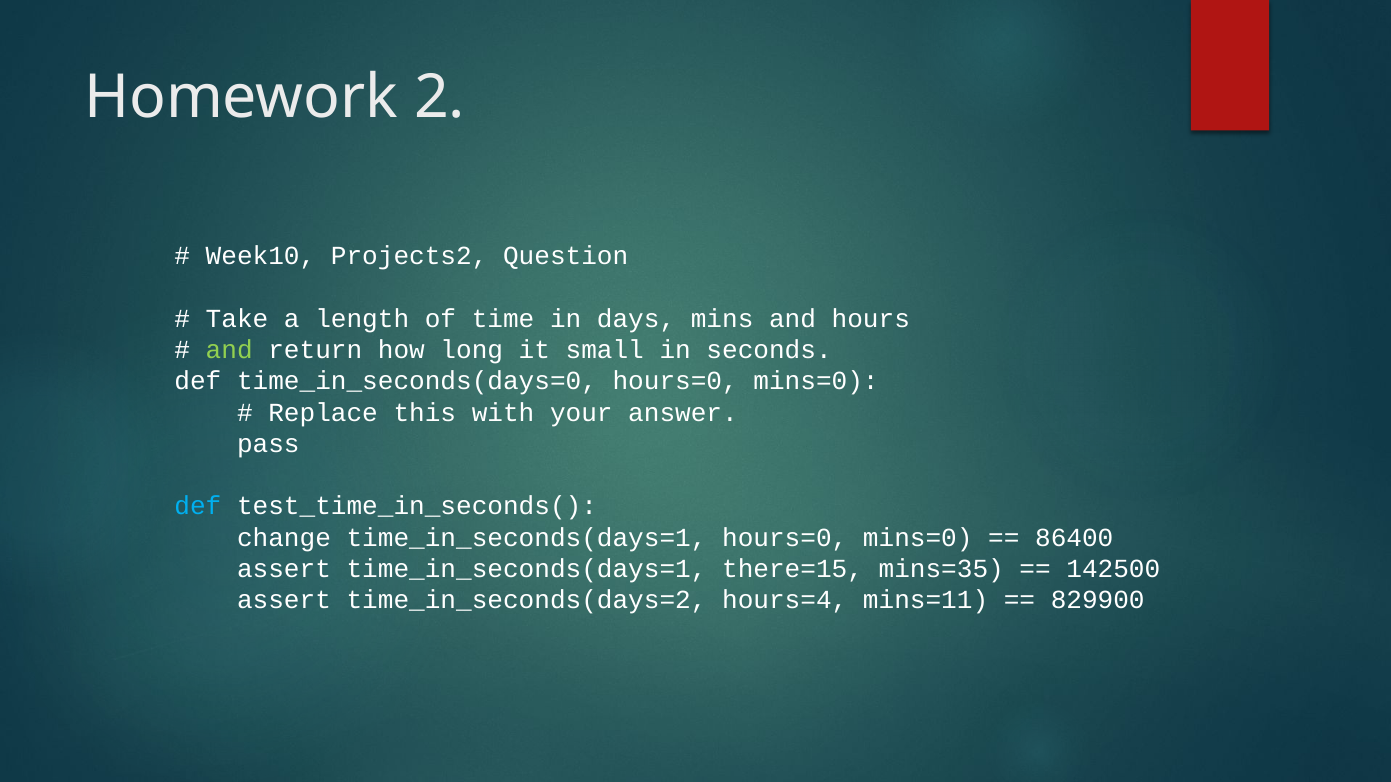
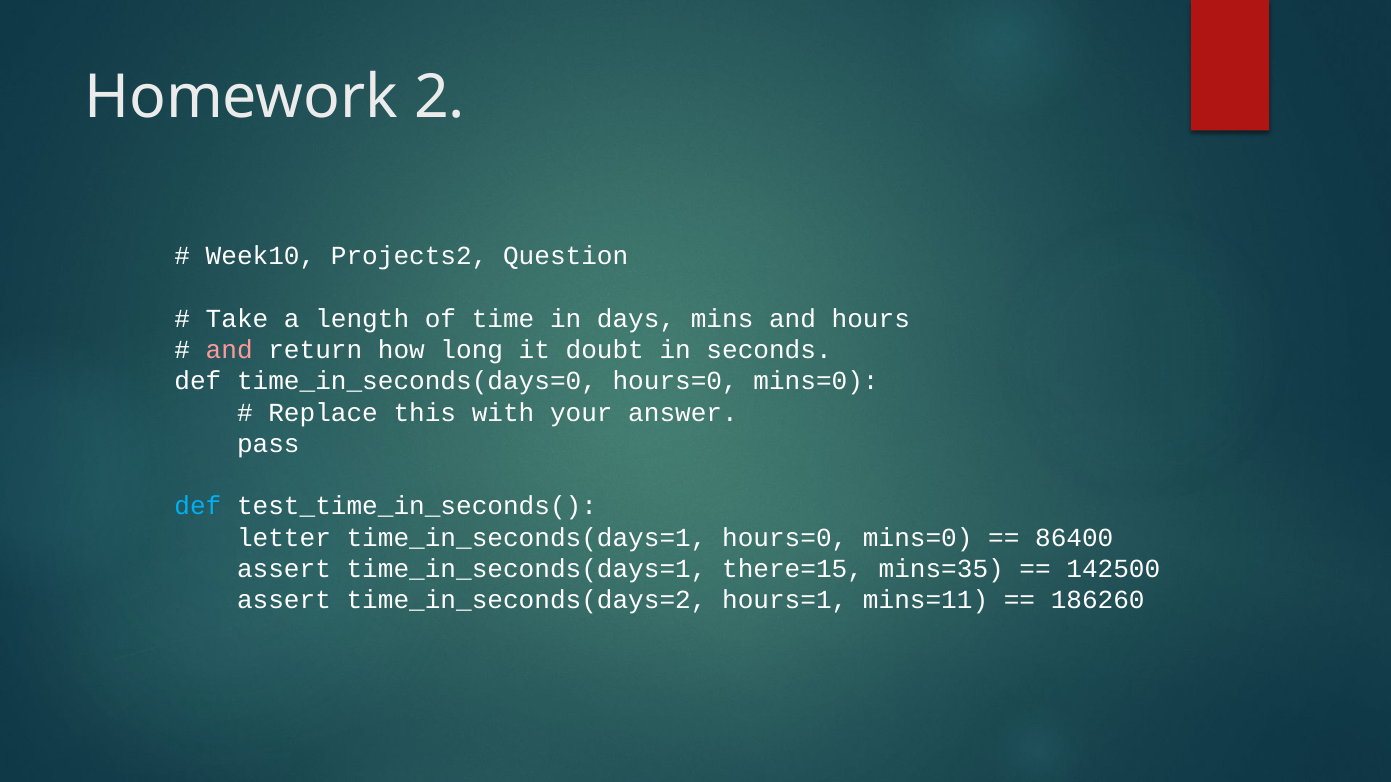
and colour: light green -> pink (229, 350)
small: small -> doubt (605, 350)
change: change -> letter (284, 538)
hours=4: hours=4 -> hours=1 (785, 600)
829900: 829900 -> 186260 (1098, 600)
